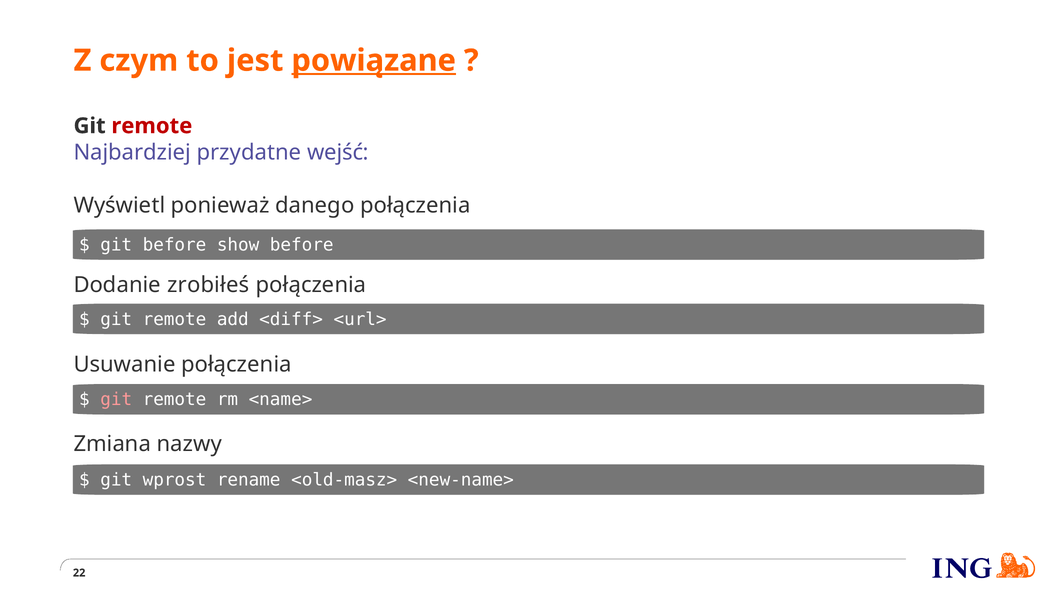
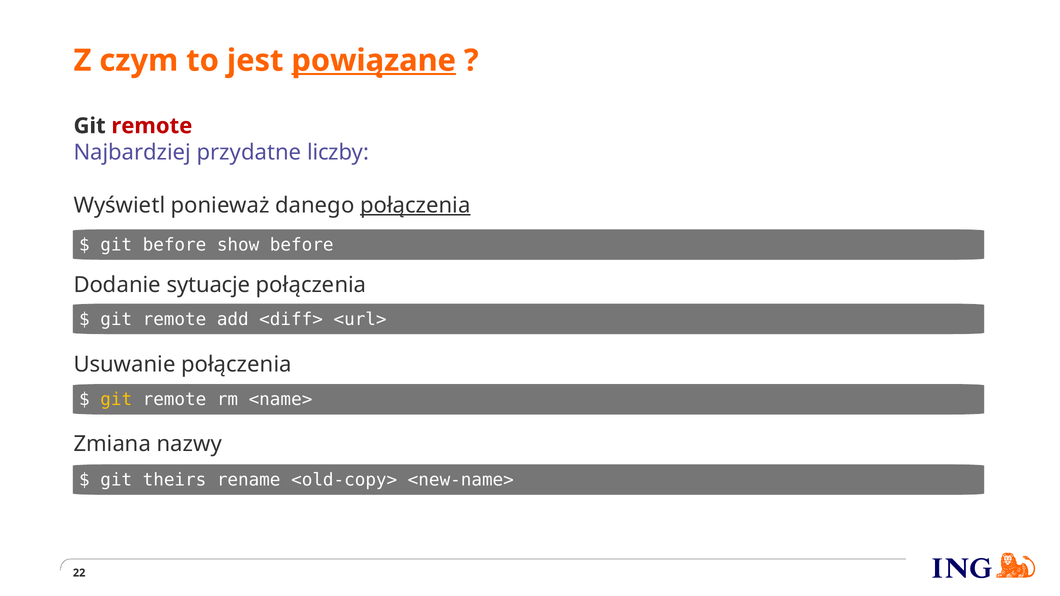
wejść: wejść -> liczby (338, 152)
połączenia underline: none -> present (415, 205)
zrobiłeś: zrobiłeś -> sytuacje (208, 285)
git colour: pink -> yellow (116, 400)
wprost: wprost -> theirs (175, 480)
<old-masz>: <old-masz> -> <old-copy> (344, 480)
